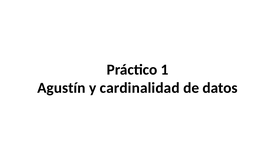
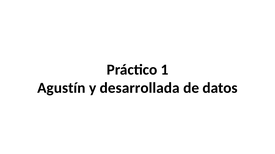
cardinalidad: cardinalidad -> desarrollada (140, 88)
